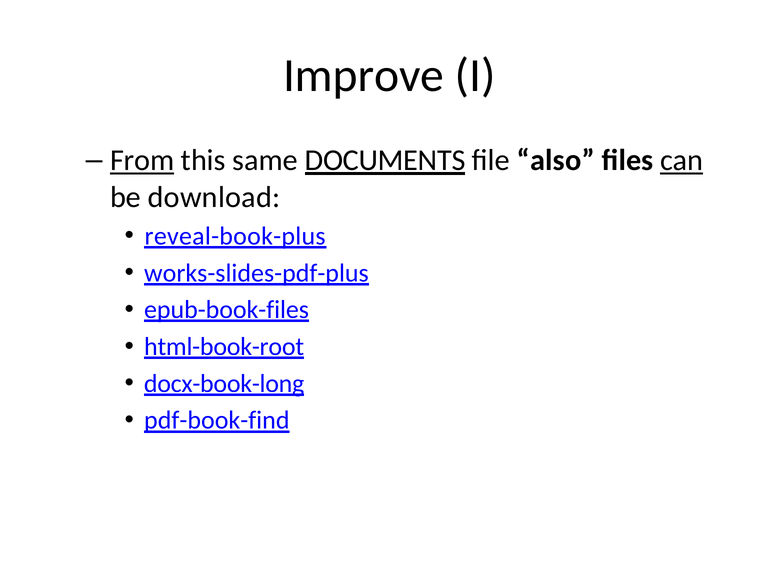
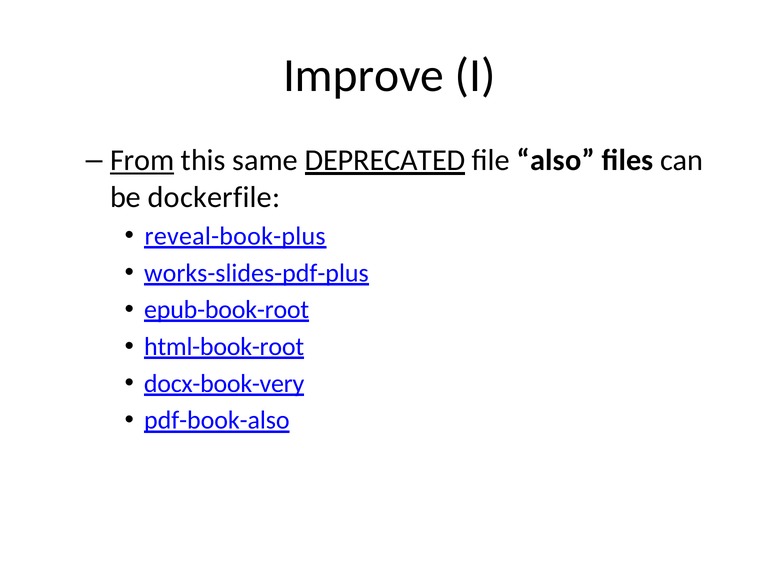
DOCUMENTS: DOCUMENTS -> DEPRECATED (385, 161)
can underline: present -> none (682, 161)
download: download -> dockerfile (214, 198)
epub-book-files: epub-book-files -> epub-book-root (227, 310)
docx-book-long: docx-book-long -> docx-book-very (224, 384)
pdf-book-find: pdf-book-find -> pdf-book-also (217, 421)
